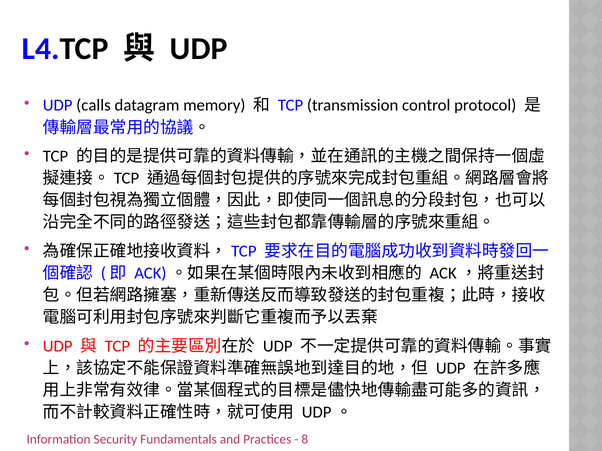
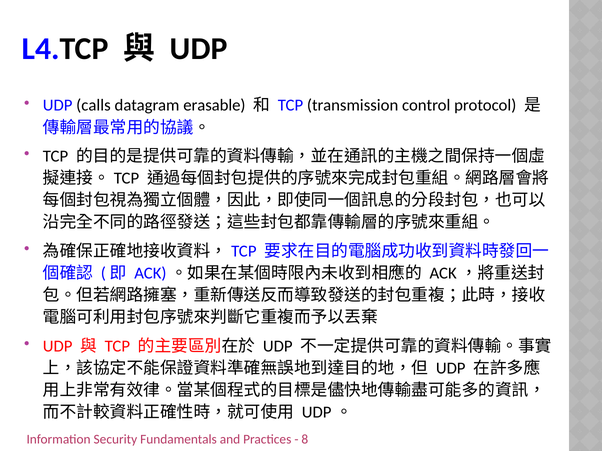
memory: memory -> erasable (214, 106)
